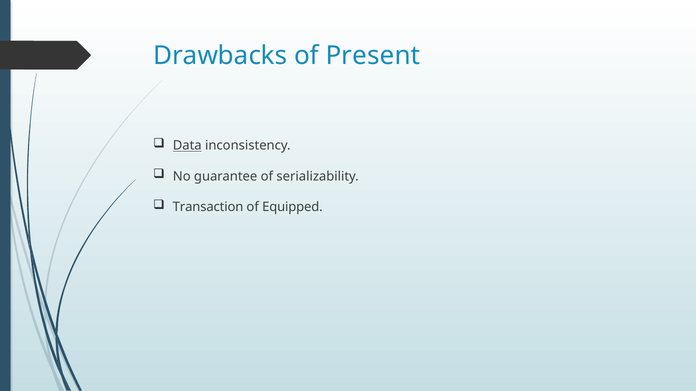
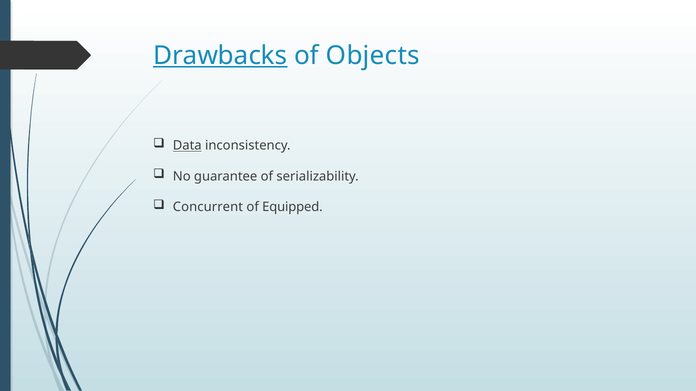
Drawbacks underline: none -> present (220, 56)
Present: Present -> Objects (373, 56)
Transaction: Transaction -> Concurrent (208, 207)
